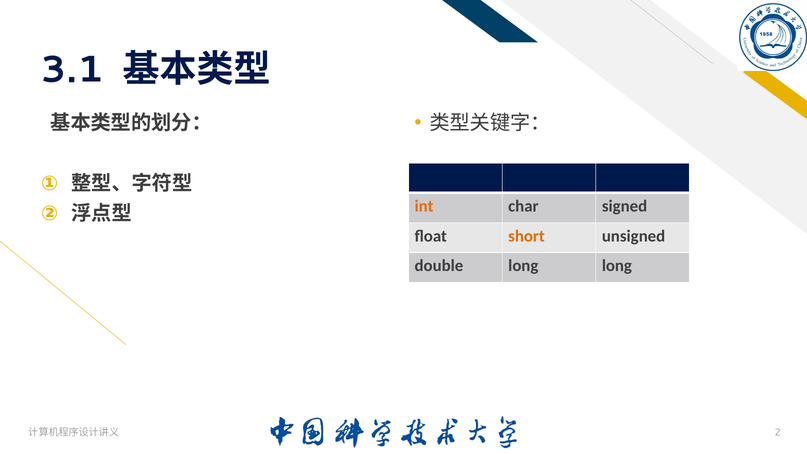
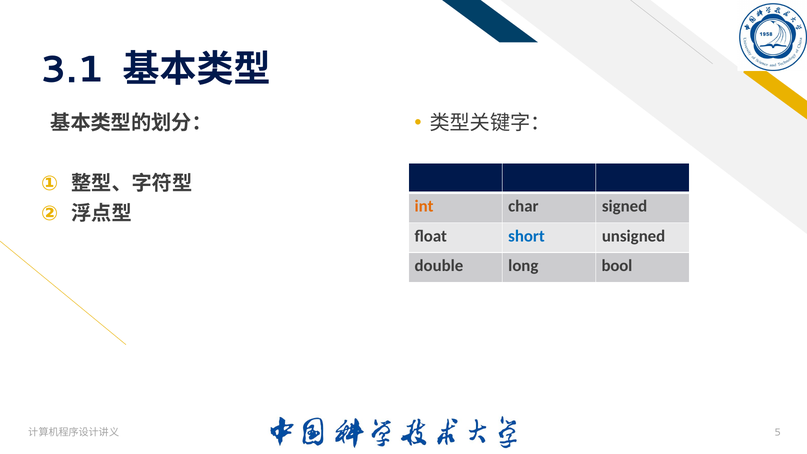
short colour: orange -> blue (527, 236)
long long: long -> bool (617, 266)
2: 2 -> 5 (778, 432)
